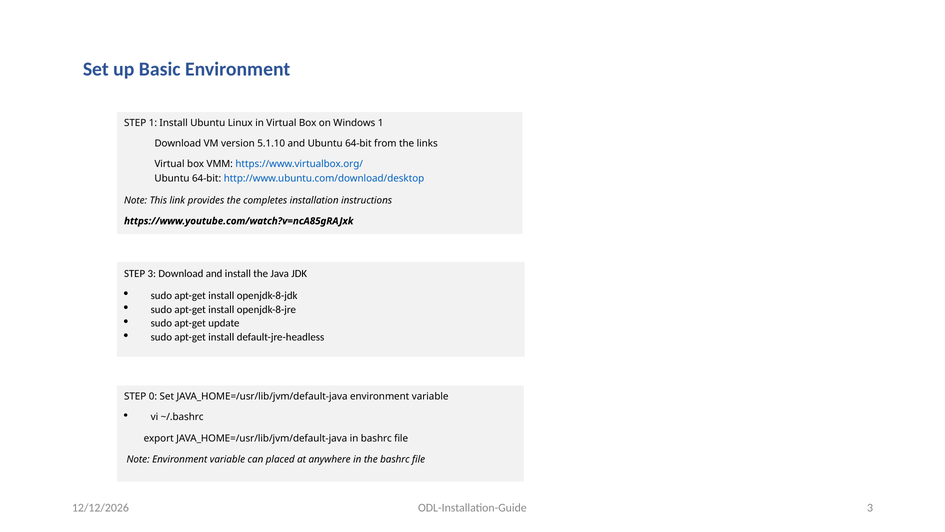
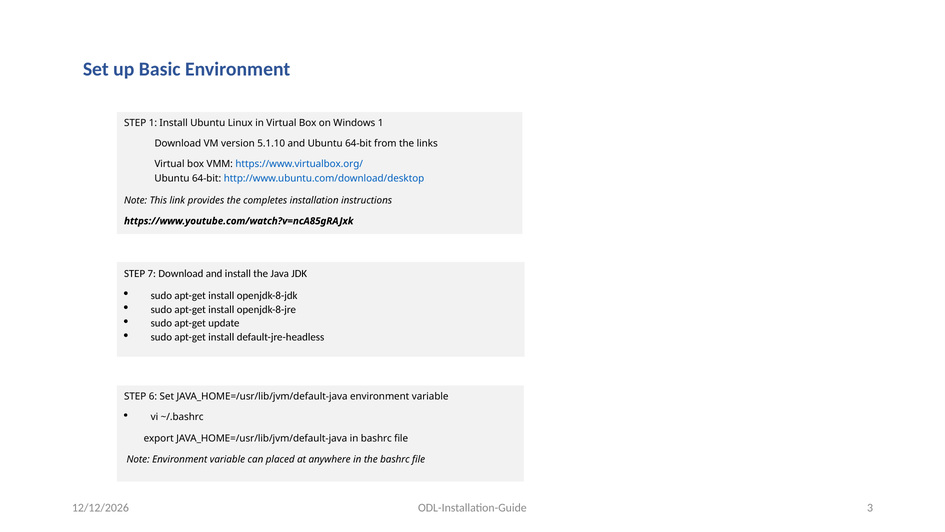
STEP 3: 3 -> 7 (152, 274)
0: 0 -> 6 (153, 396)
